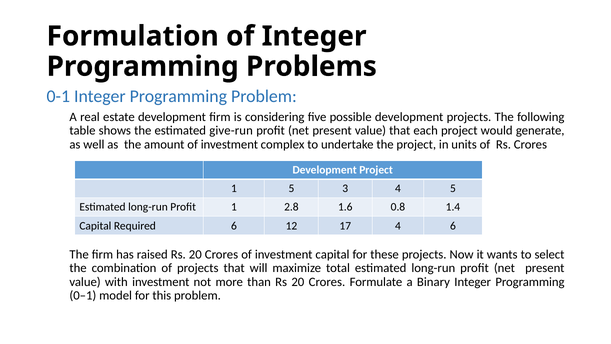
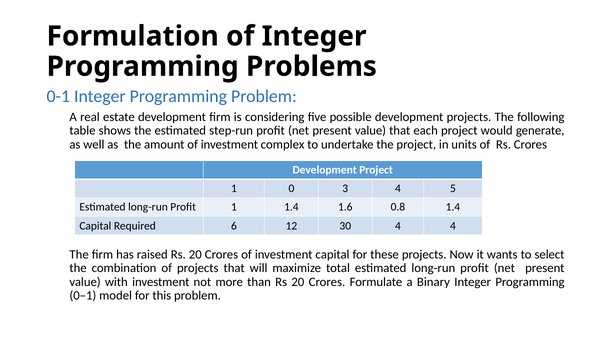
give-run: give-run -> step-run (231, 131)
1 5: 5 -> 0 (291, 188)
1 2.8: 2.8 -> 1.4 (291, 207)
17: 17 -> 30 (345, 226)
4 6: 6 -> 4 (453, 226)
